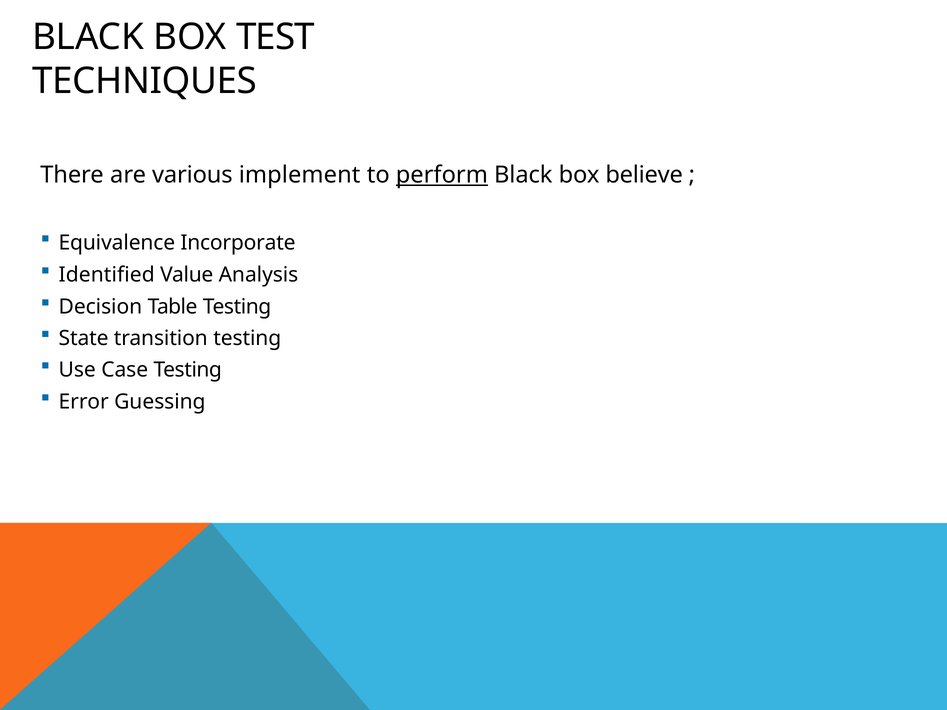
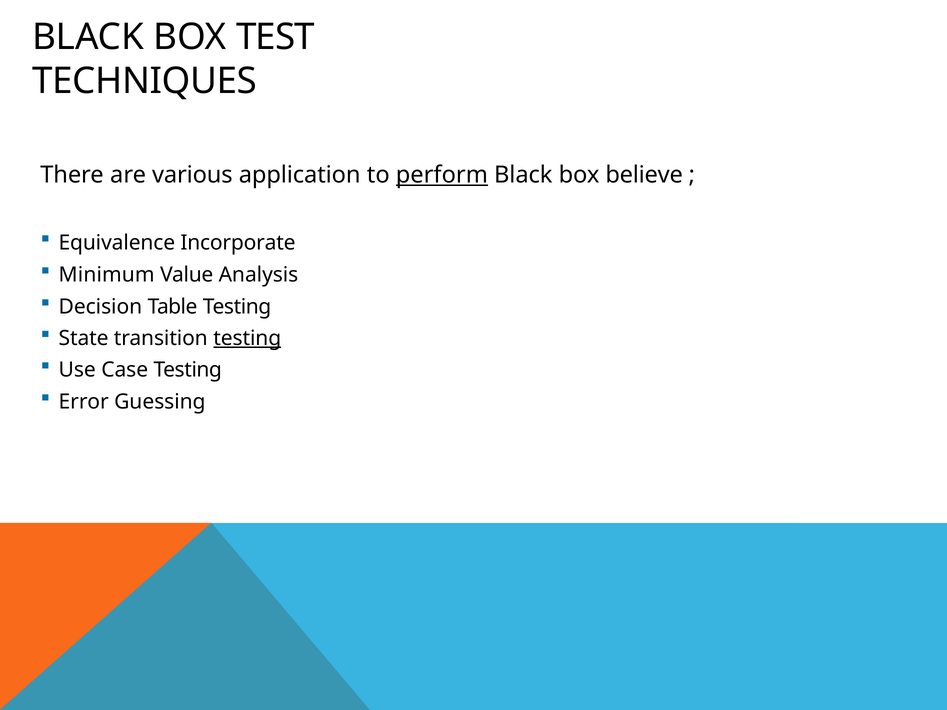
implement: implement -> application (300, 175)
Identified: Identified -> Minimum (107, 275)
testing underline: none -> present (247, 338)
